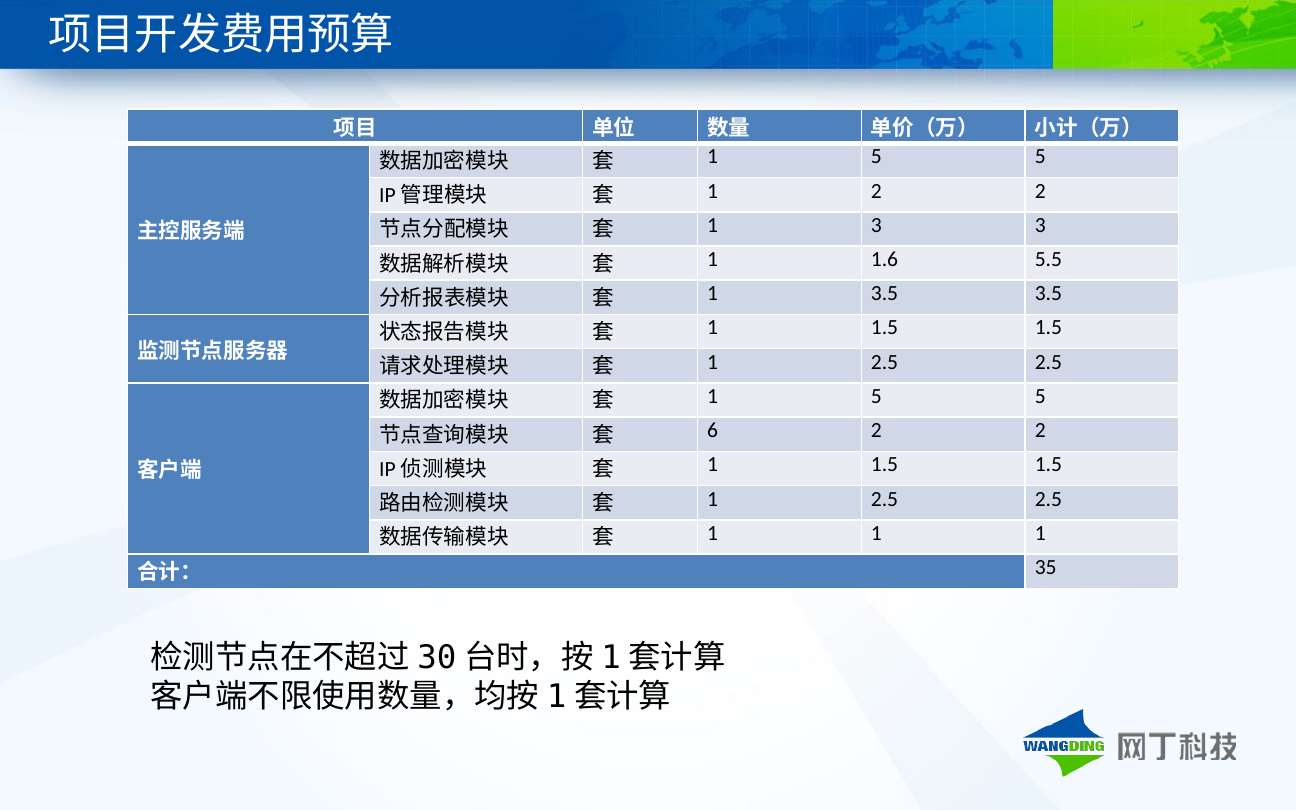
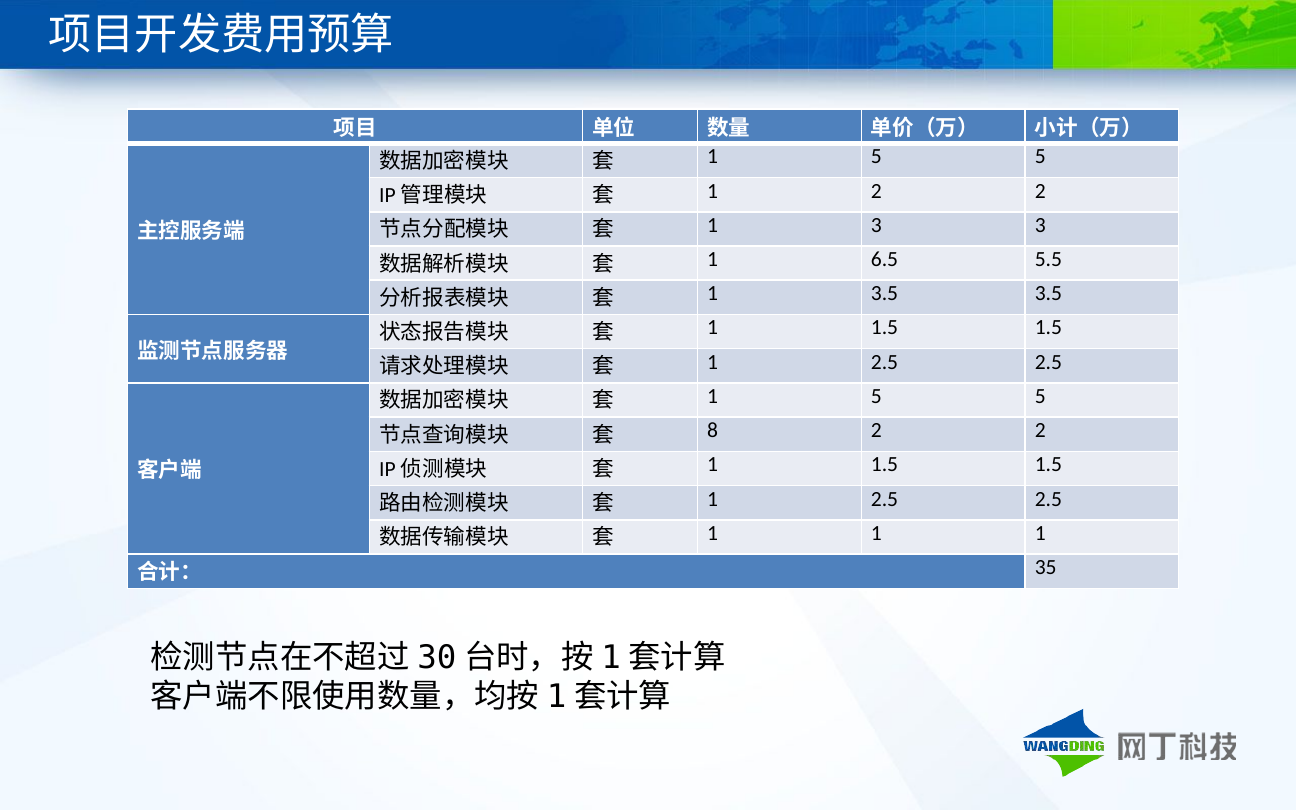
1.6: 1.6 -> 6.5 (885, 259)
6: 6 -> 8 (712, 431)
